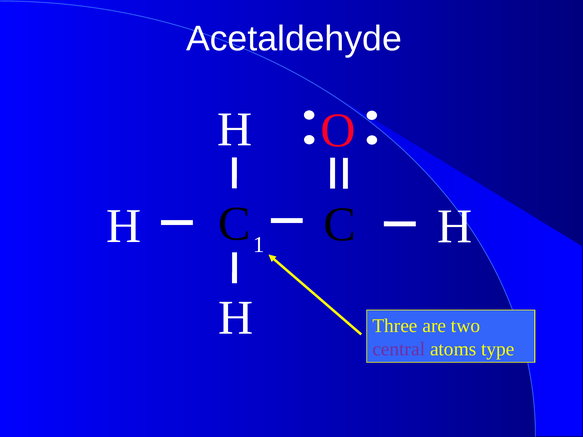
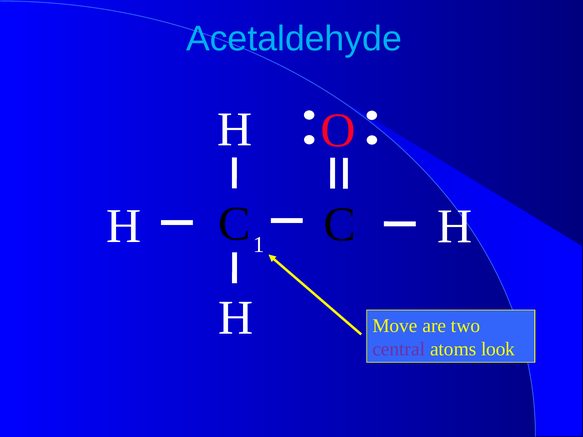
Acetaldehyde colour: white -> light blue (294, 39)
Three: Three -> Move (395, 326)
type: type -> look (498, 349)
